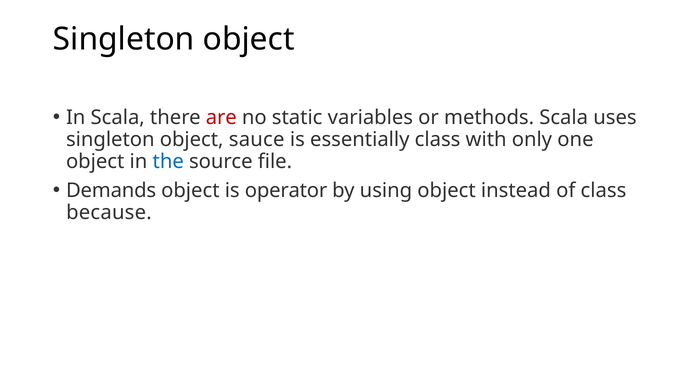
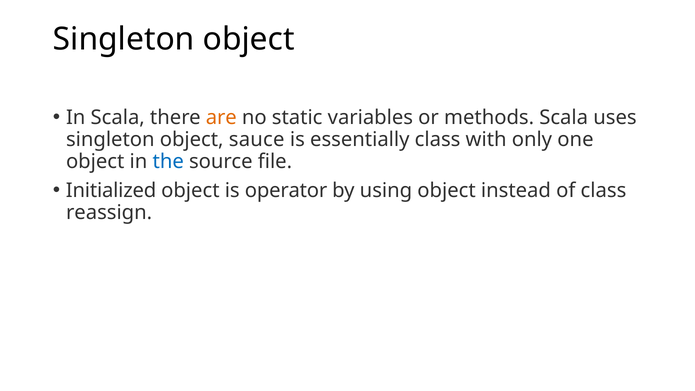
are colour: red -> orange (221, 118)
Demands: Demands -> Initialized (111, 190)
because: because -> reassign (109, 212)
